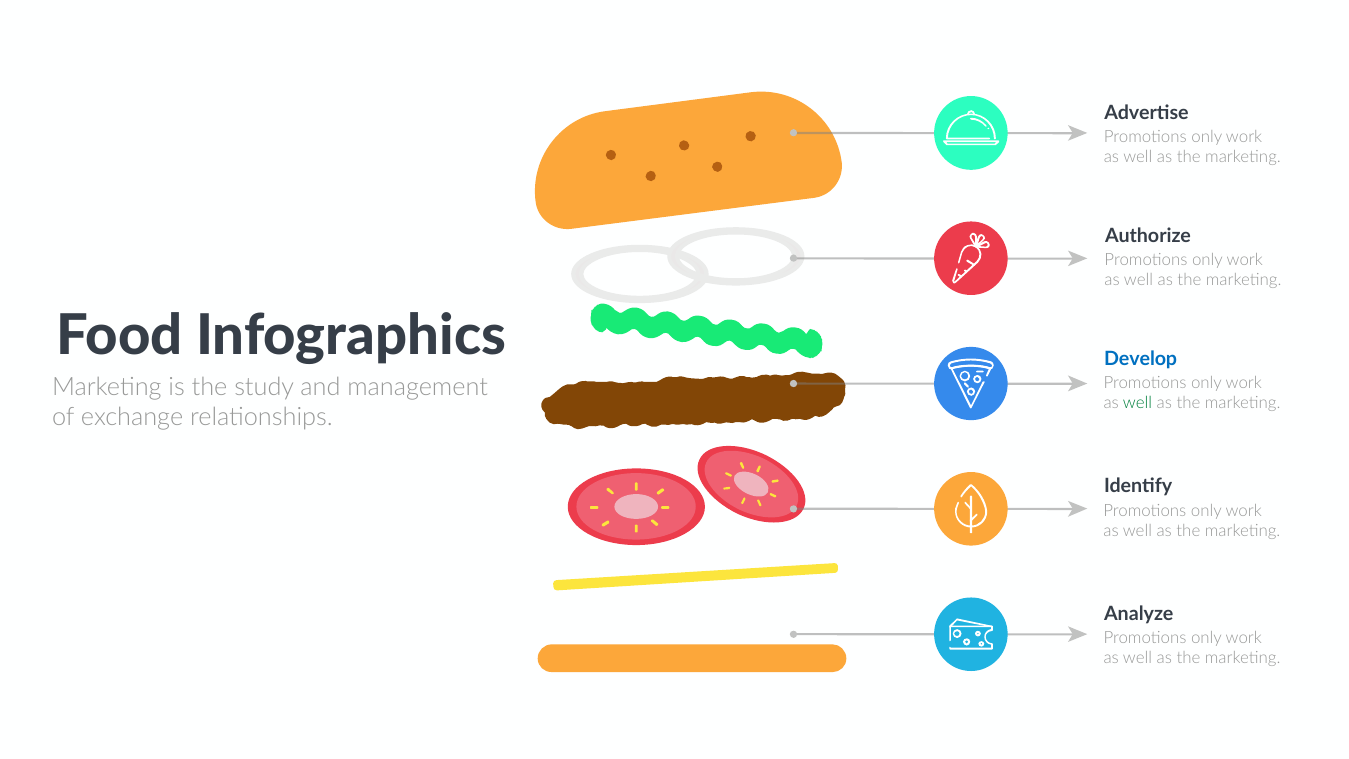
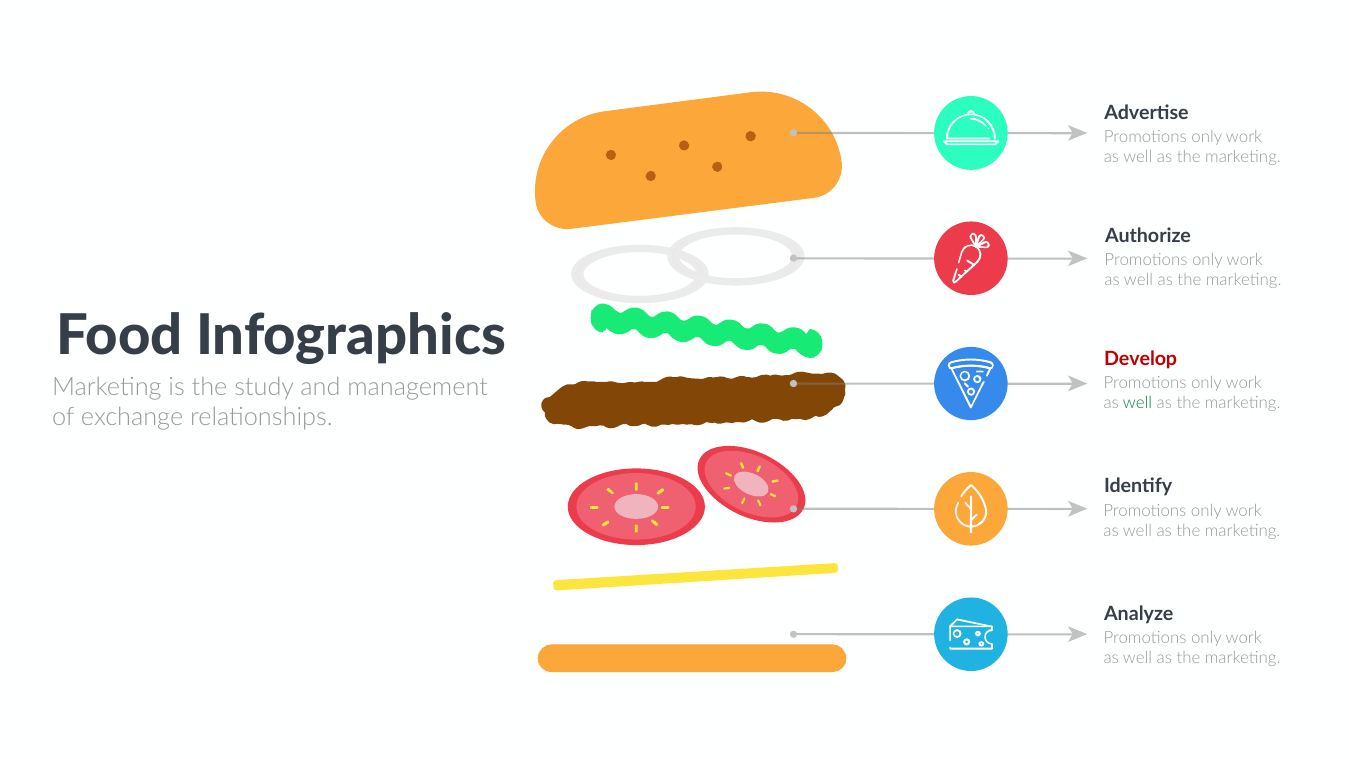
Develop colour: blue -> red (1141, 359)
